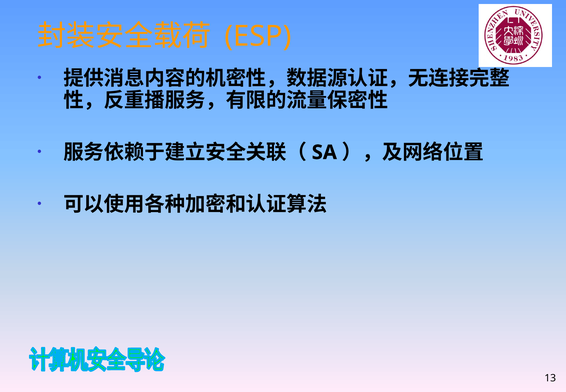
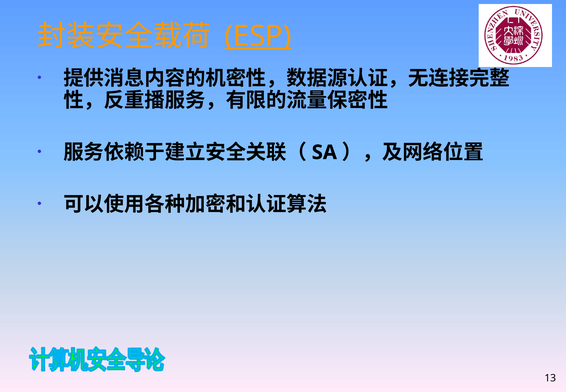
ESP underline: none -> present (258, 36)
